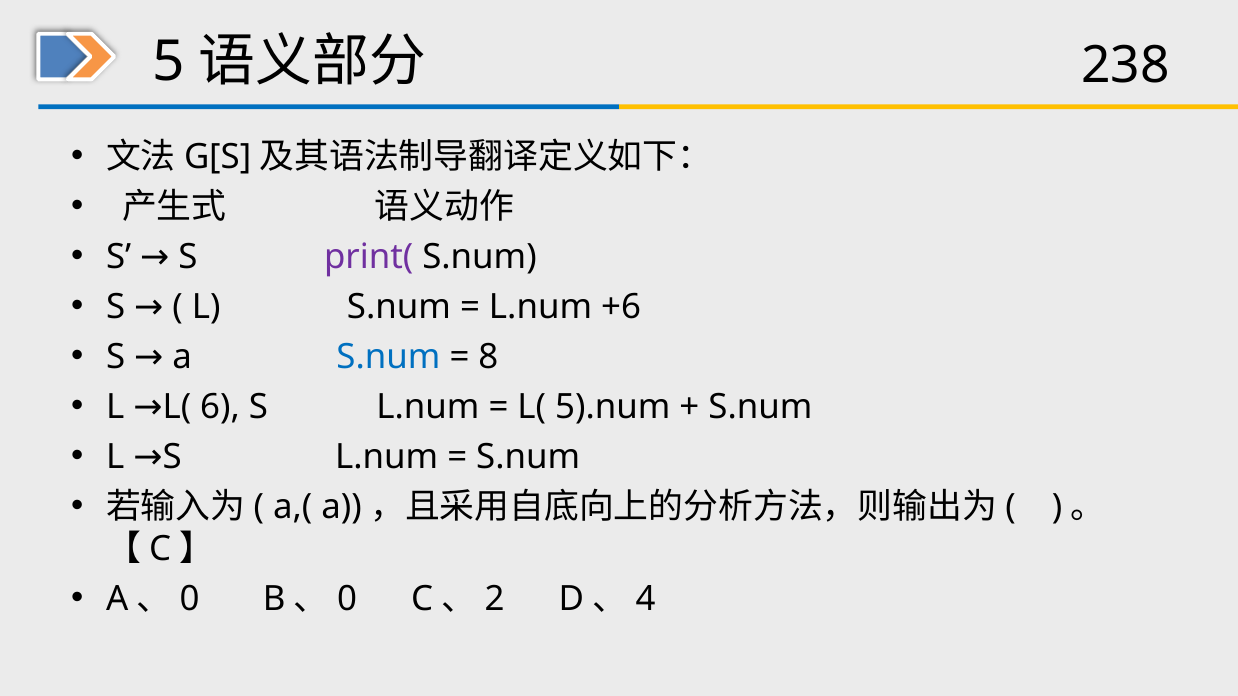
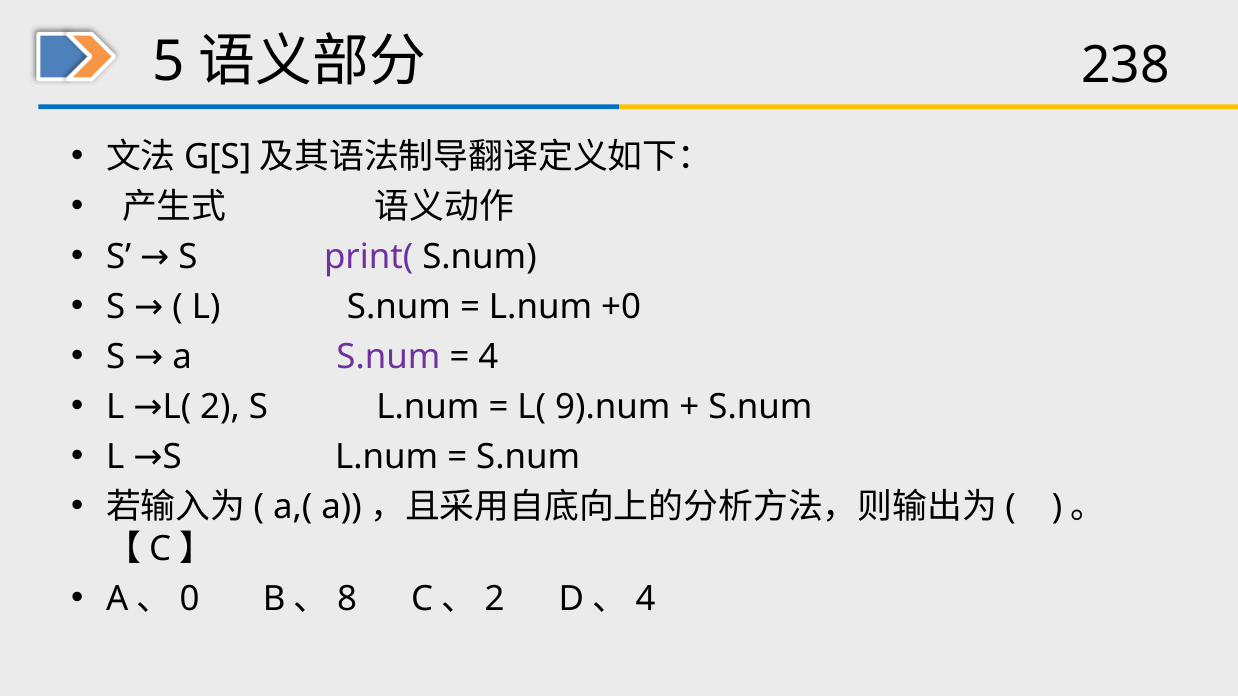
+6: +6 -> +0 (621, 307)
S.num colour: blue -> purple (388, 357)
8: 8 -> 4 (488, 357)
L( 6: 6 -> 2 (220, 407)
5).num: 5).num -> 9).num (613, 407)
0: 0 -> 8 (347, 599)
